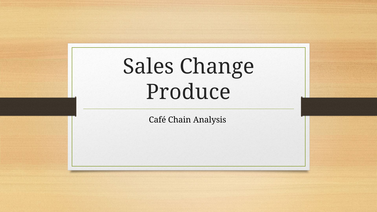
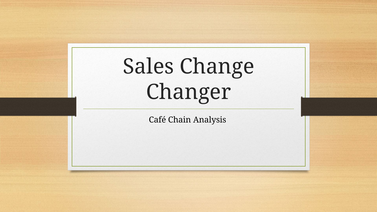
Produce: Produce -> Changer (189, 92)
